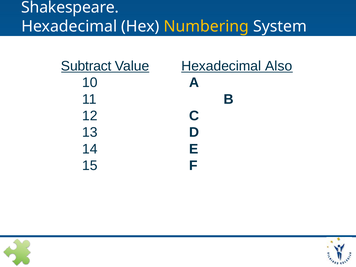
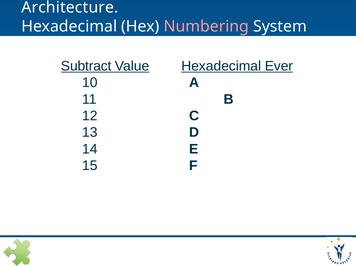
Shakespeare: Shakespeare -> Architecture (70, 7)
Numbering colour: yellow -> pink (206, 26)
Also: Also -> Ever (279, 66)
